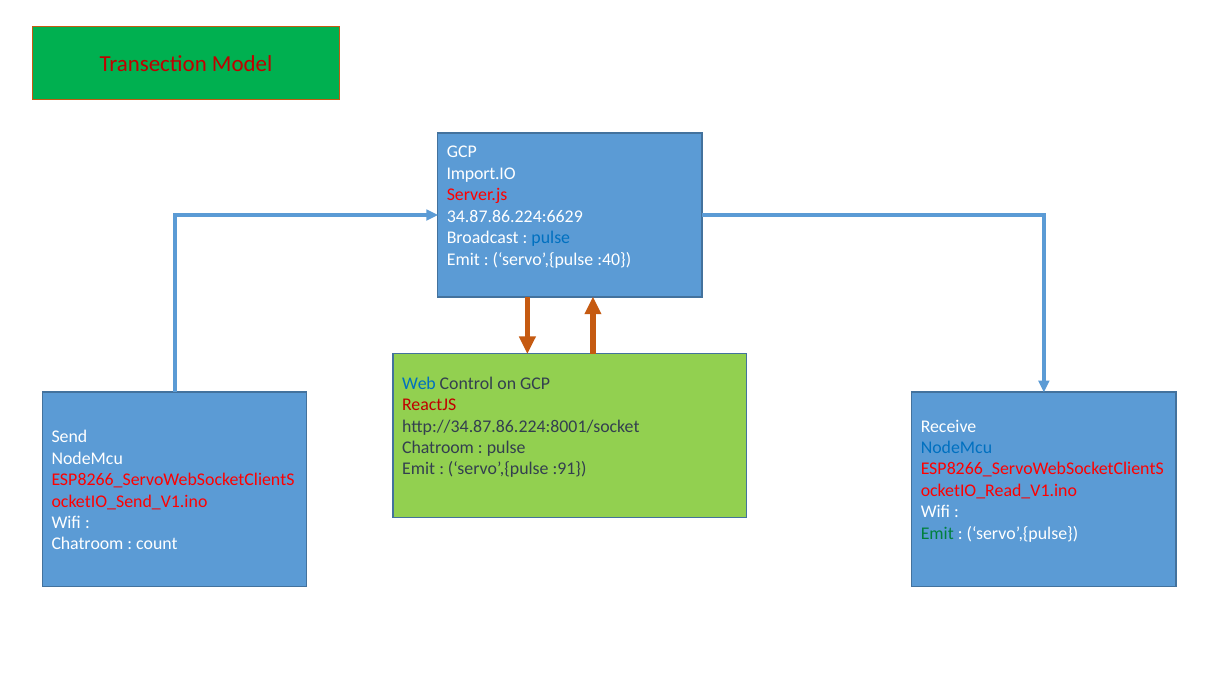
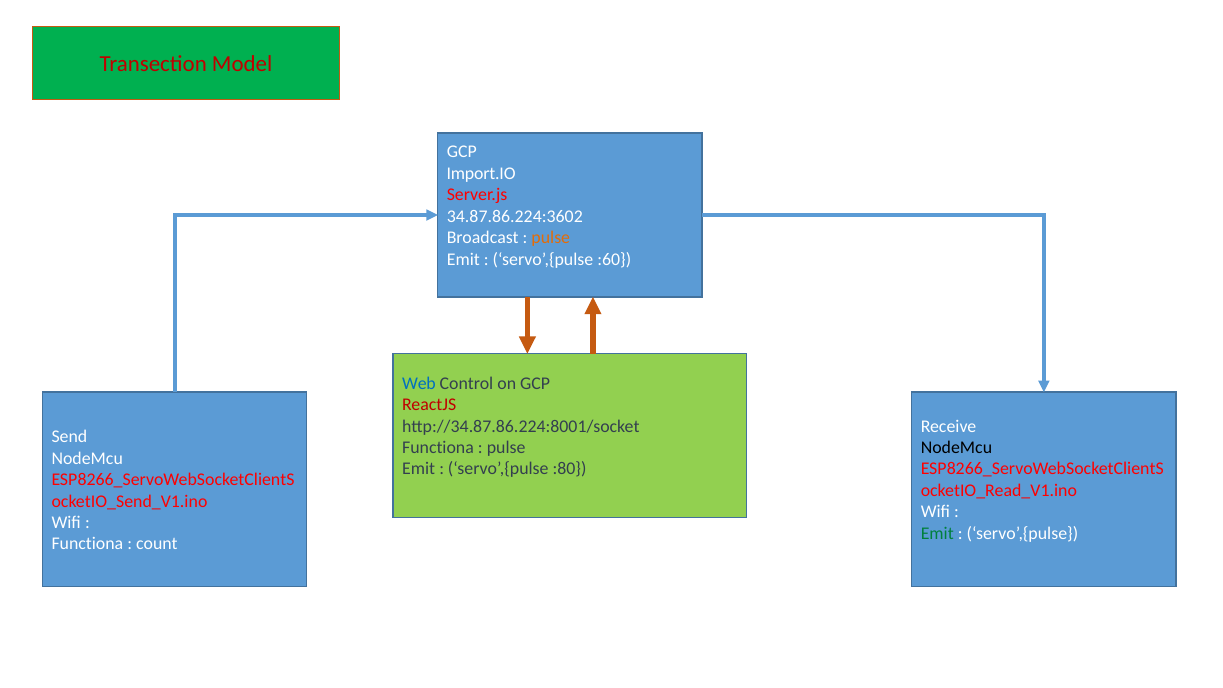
34.87.86.224:6629: 34.87.86.224:6629 -> 34.87.86.224:3602 (515, 216)
pulse colour: blue -> orange (551, 238)
:40: :40 -> :60 (614, 259)
Chatroom: Chatroom -> Functiona (438, 448)
NodeMcu colour: blue -> black (956, 448)
:91: :91 -> :80 (570, 469)
Chatroom: Chatroom -> Functiona (87, 544)
